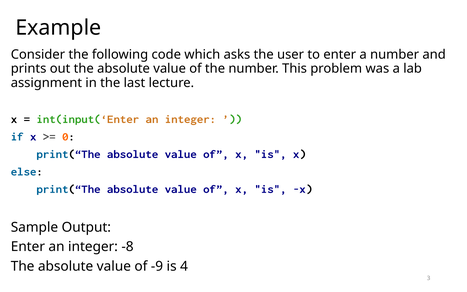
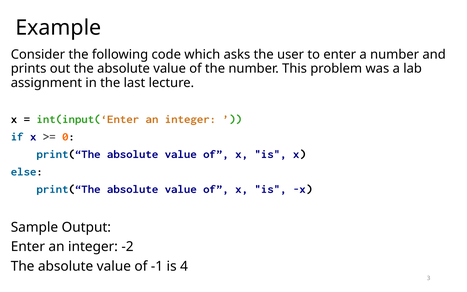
-8: -8 -> -2 (128, 247)
-9: -9 -> -1 (157, 266)
